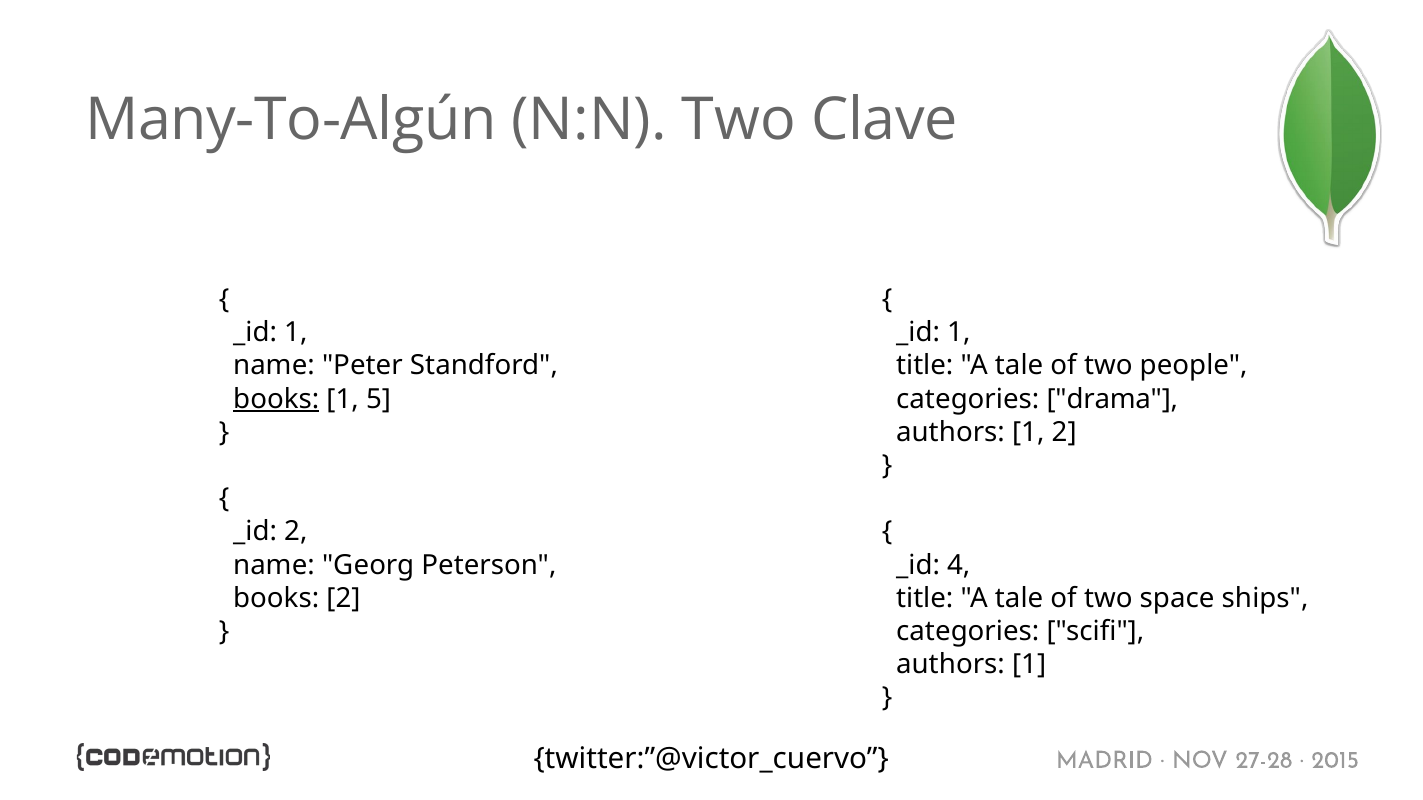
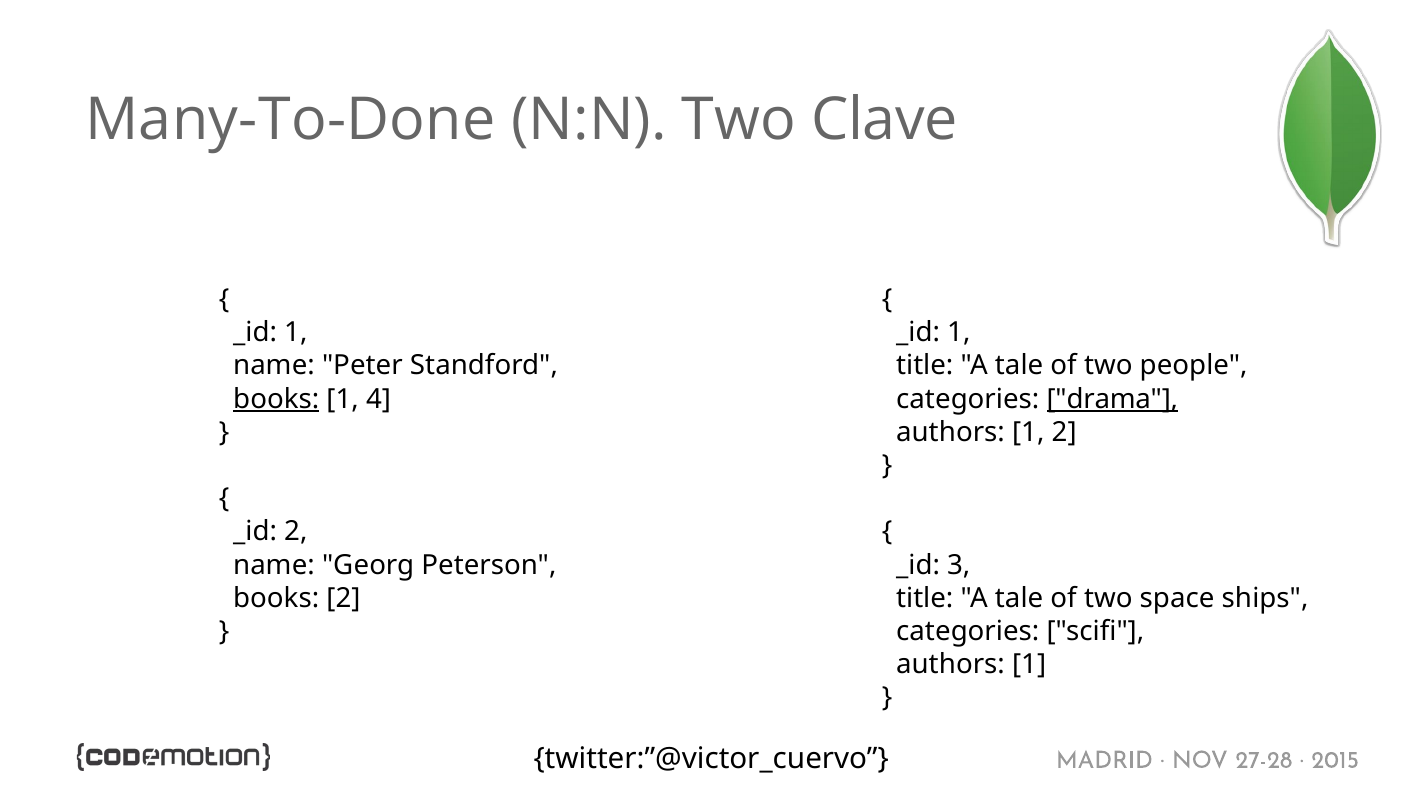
Many-To-Algún: Many-To-Algún -> Many-To-Done (291, 120)
5: 5 -> 4 (378, 399)
drama underline: none -> present (1112, 399)
4: 4 -> 3 (959, 565)
